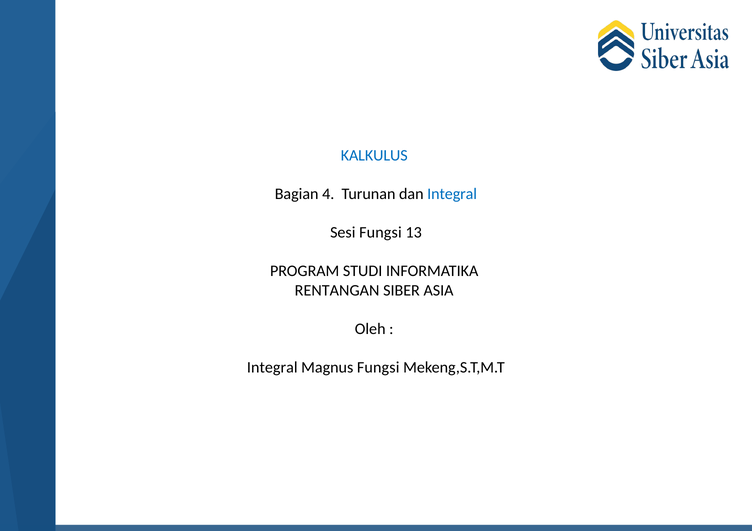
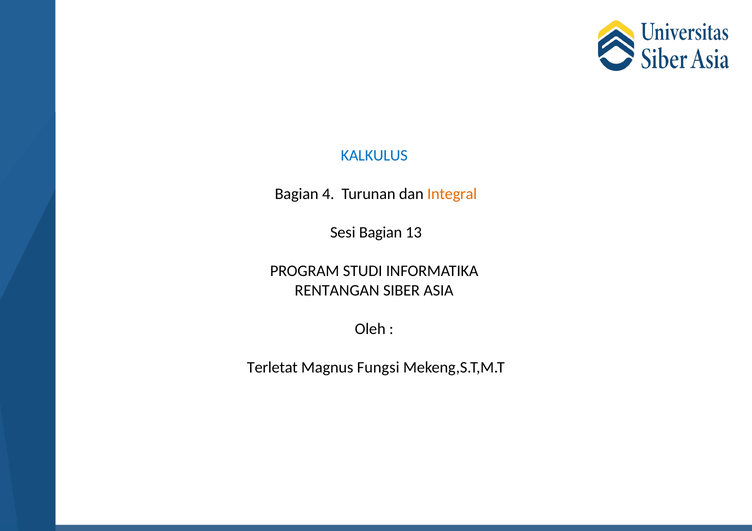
Integral colour: blue -> orange (452, 194)
Sesi Fungsi: Fungsi -> Bagian (381, 233)
Integral: Integral -> Terletat (272, 368)
